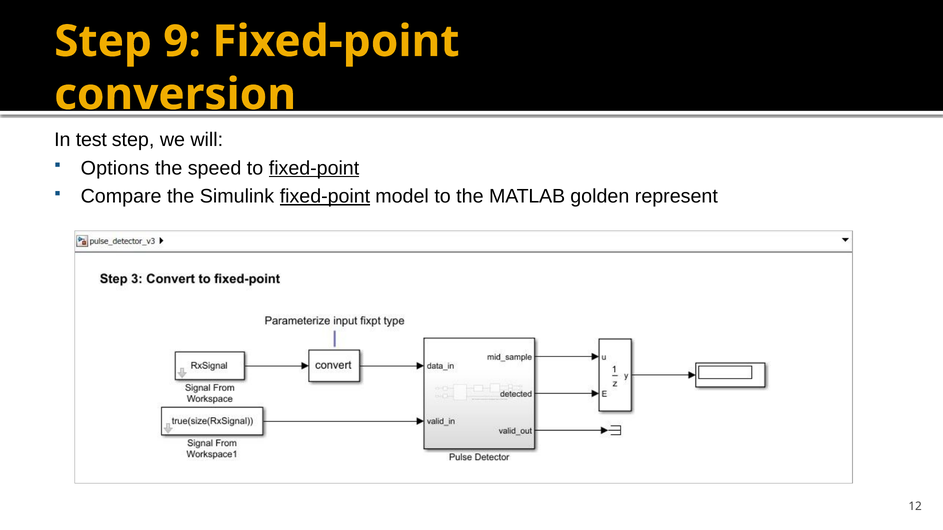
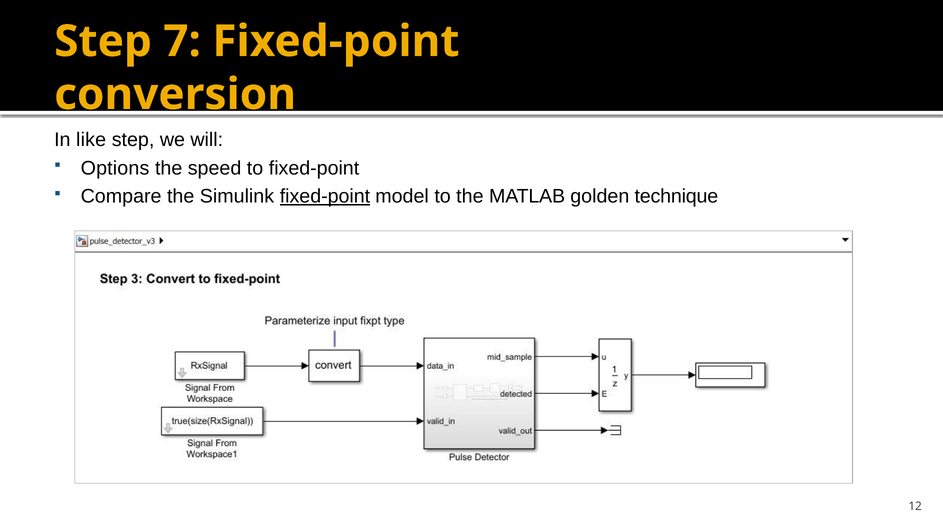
9: 9 -> 7 (182, 41)
test: test -> like (91, 140)
fixed-point underline: present -> none (314, 168)
represent: represent -> technique (676, 197)
